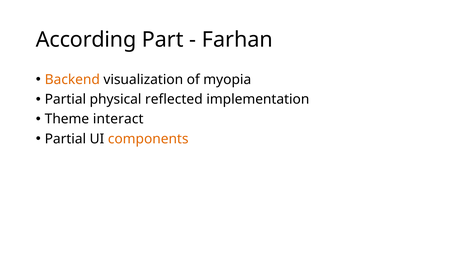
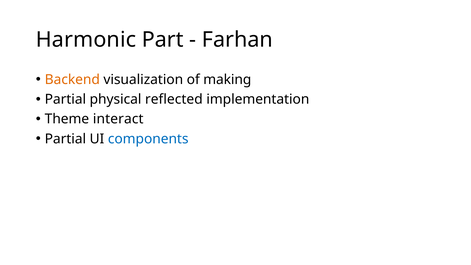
According: According -> Harmonic (86, 40)
myopia: myopia -> making (227, 80)
components colour: orange -> blue (148, 139)
